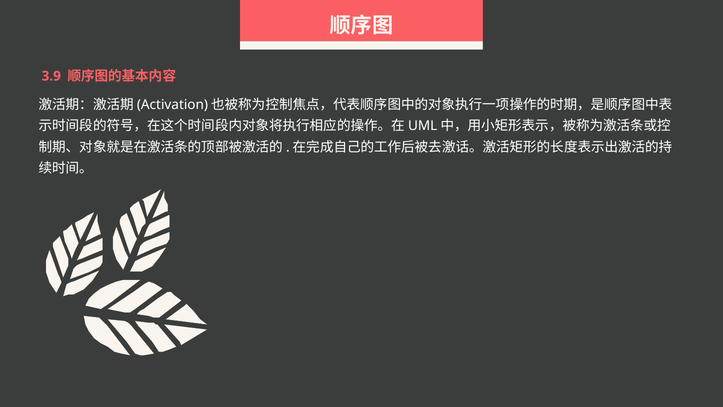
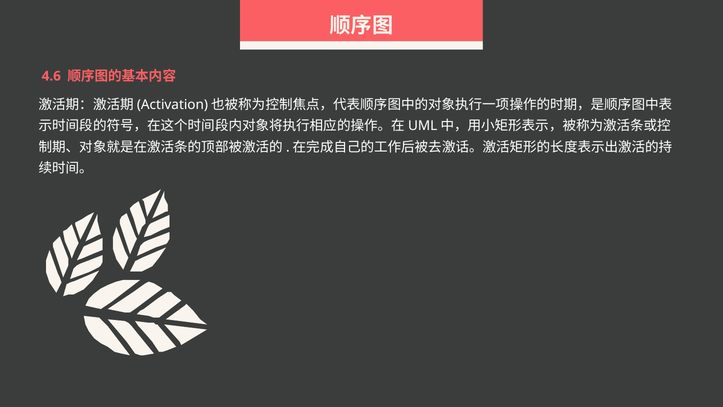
3.9: 3.9 -> 4.6 (51, 76)
